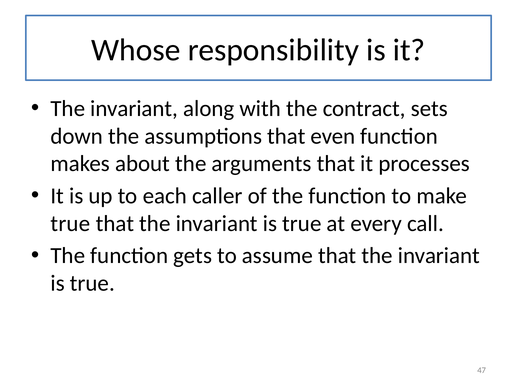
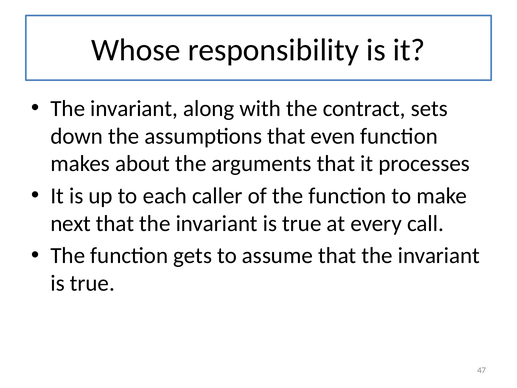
true: true -> next (71, 223)
